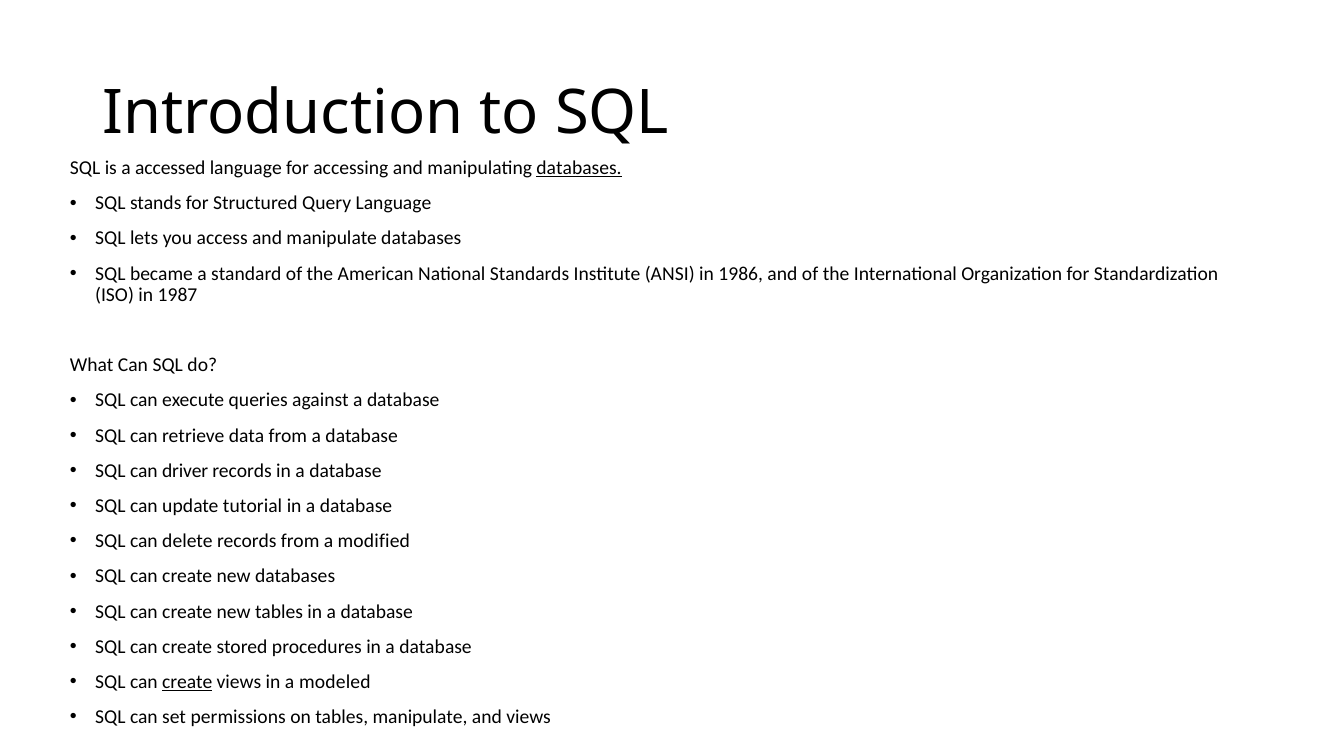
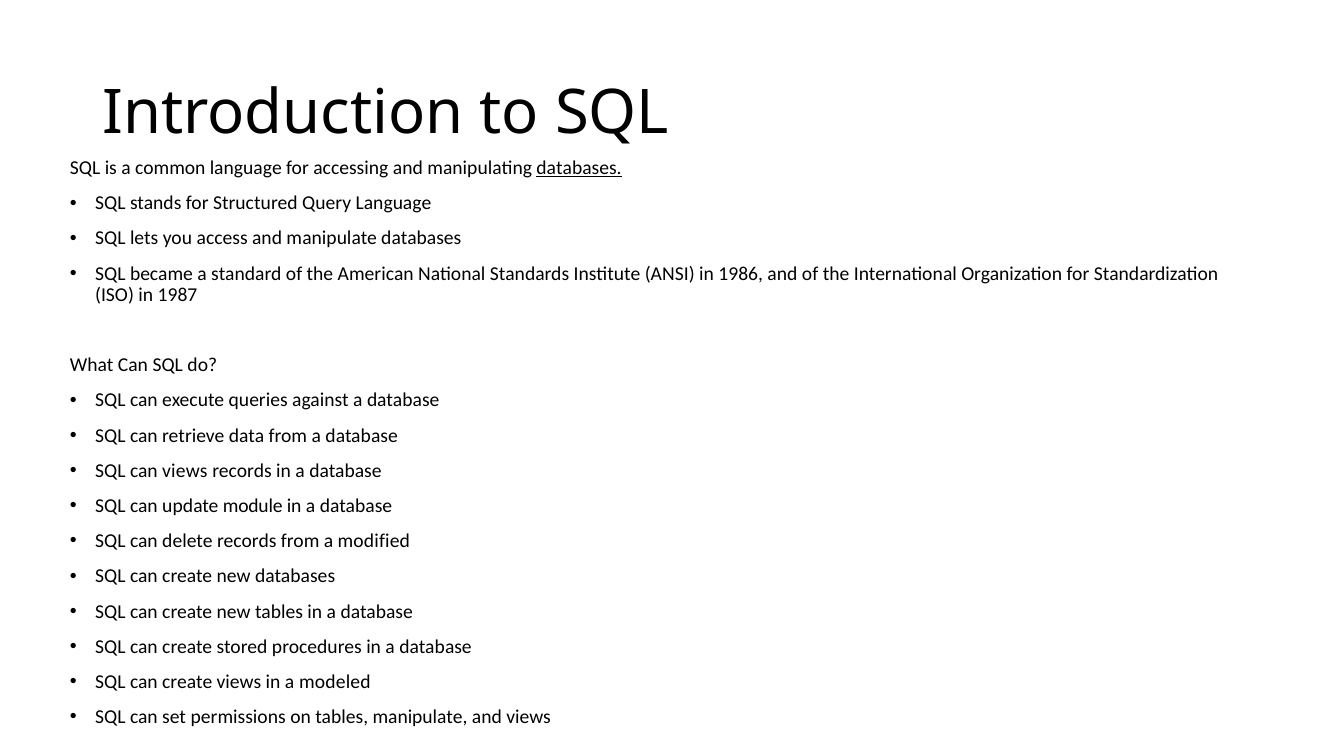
accessed: accessed -> common (170, 168)
can driver: driver -> views (185, 470)
tutorial: tutorial -> module (253, 506)
create underline: present -> none (187, 682)
